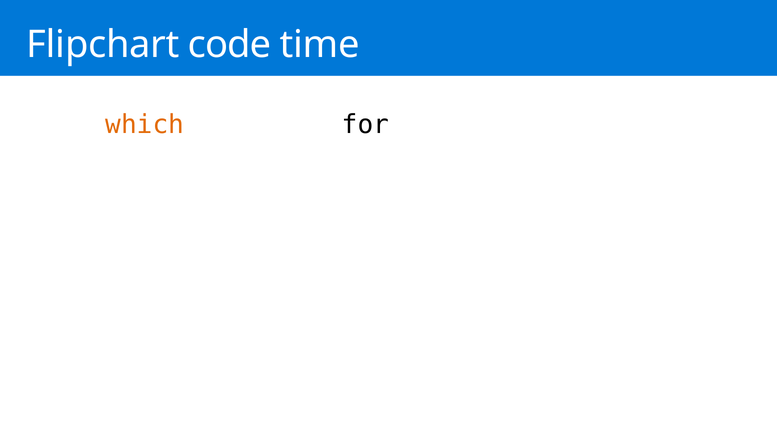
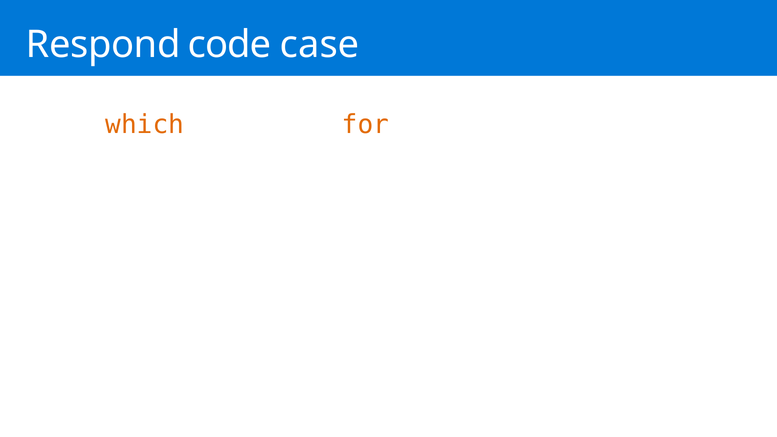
Flipchart: Flipchart -> Respond (103, 45)
time: time -> case (320, 45)
for colour: black -> orange (366, 124)
